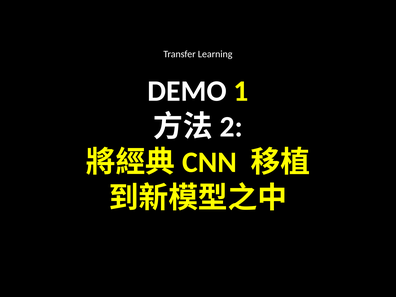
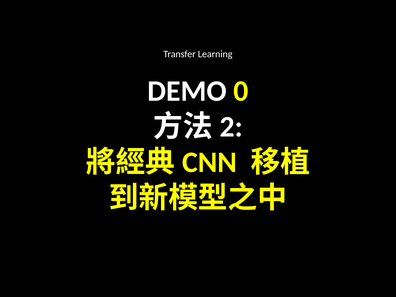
1: 1 -> 0 (241, 91)
